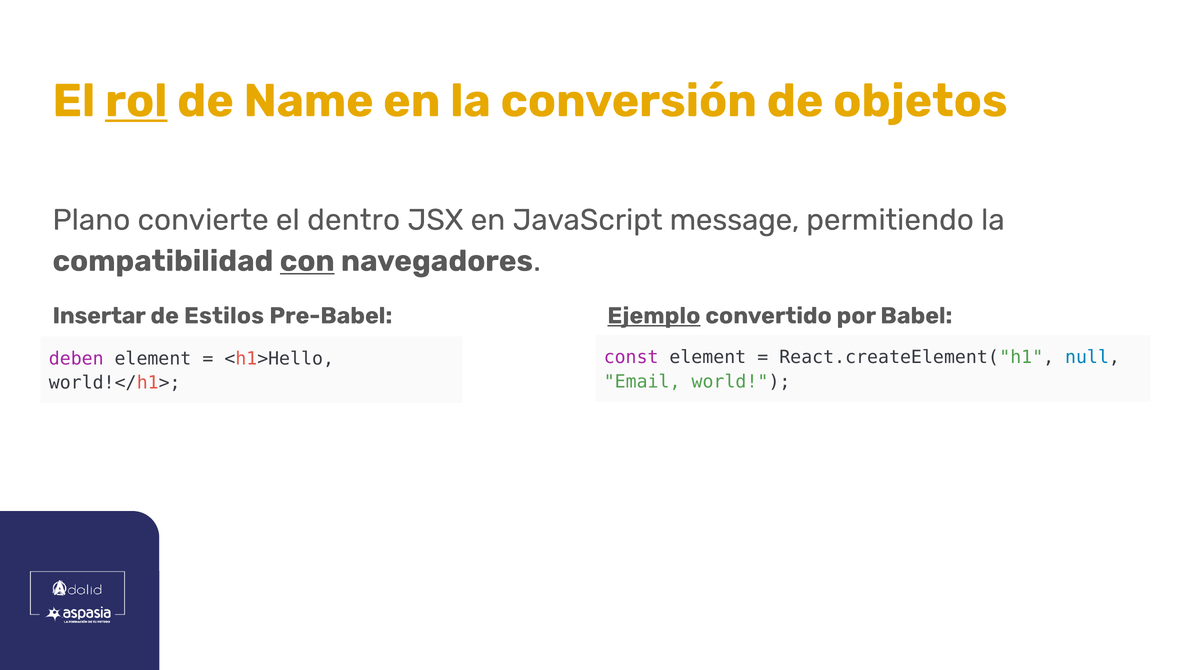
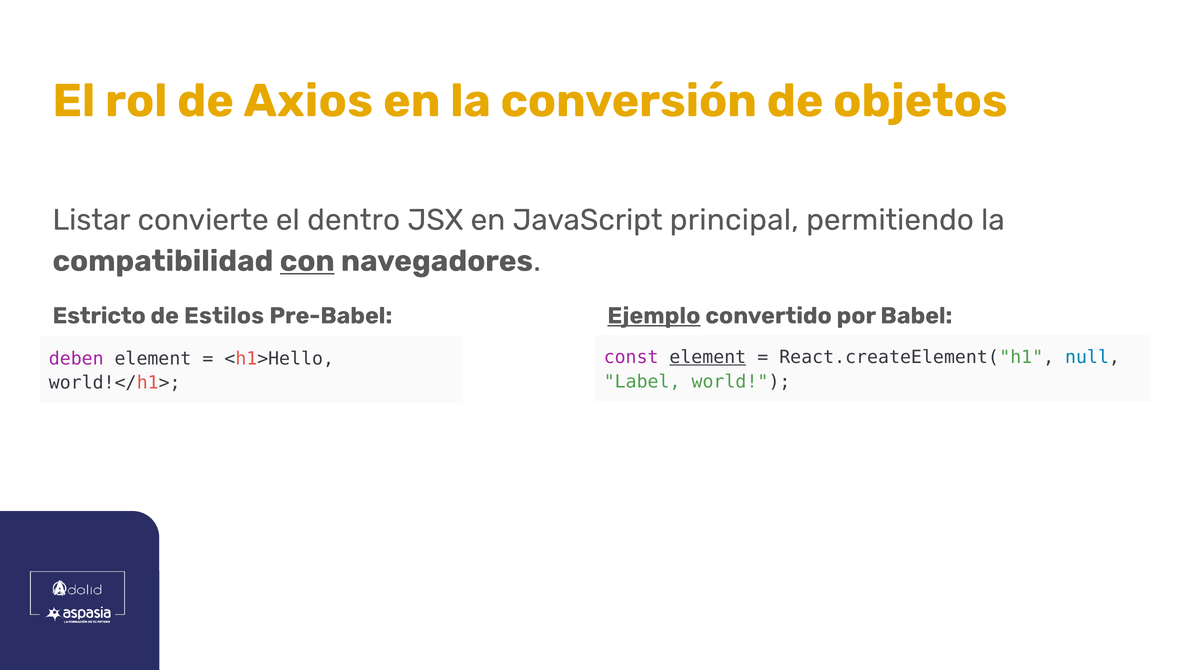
rol underline: present -> none (136, 101)
Name: Name -> Axios (308, 101)
Plano: Plano -> Listar (91, 220)
message: message -> principal (734, 220)
Insertar: Insertar -> Estricto (99, 316)
element underline: none -> present (708, 357)
Email: Email -> Label (642, 382)
